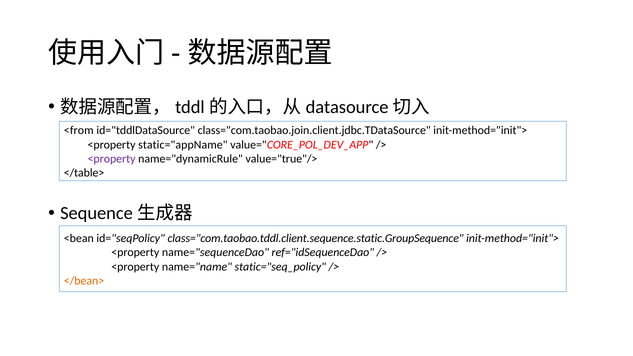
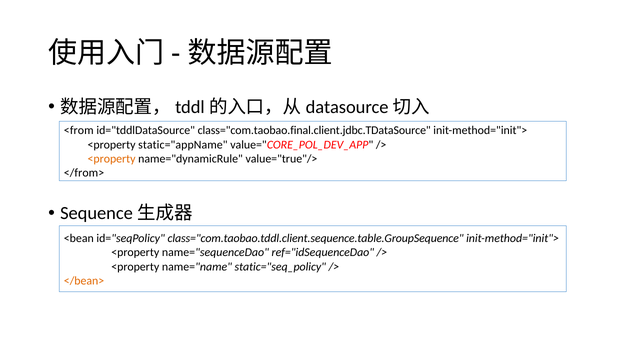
class="com.taobao.join.client.jdbc.TDataSource: class="com.taobao.join.client.jdbc.TDataSource -> class="com.taobao.final.client.jdbc.TDataSource (314, 130)
<property colour: purple -> orange (112, 159)
</table>: </table> -> </from> (84, 173)
class="com.taobao.tddl.client.sequence.static.GroupSequence: class="com.taobao.tddl.client.sequence.static.GroupSequence -> class="com.taobao.tddl.client.sequence.table.GroupSequence (316, 238)
